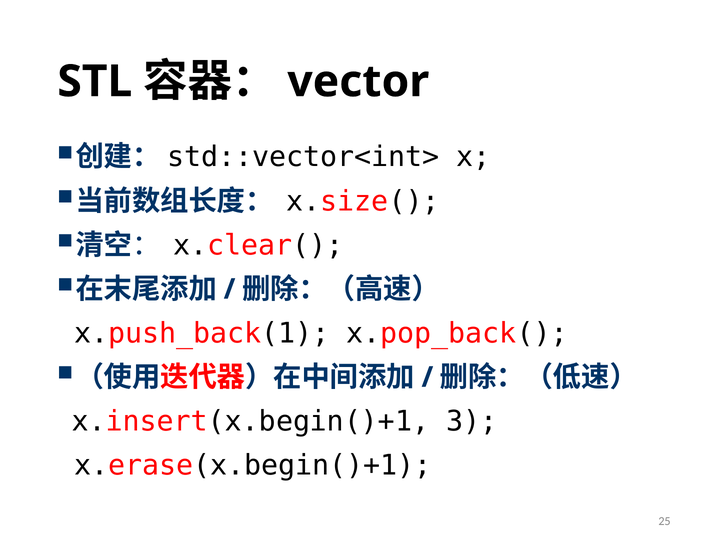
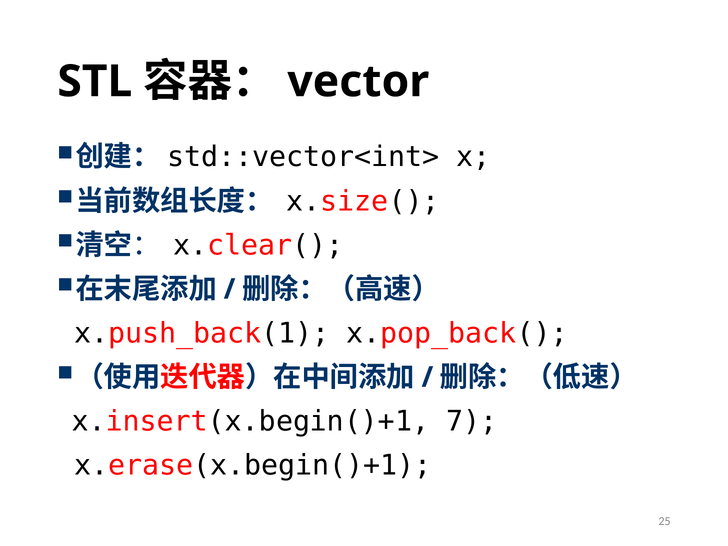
3: 3 -> 7 (472, 421)
